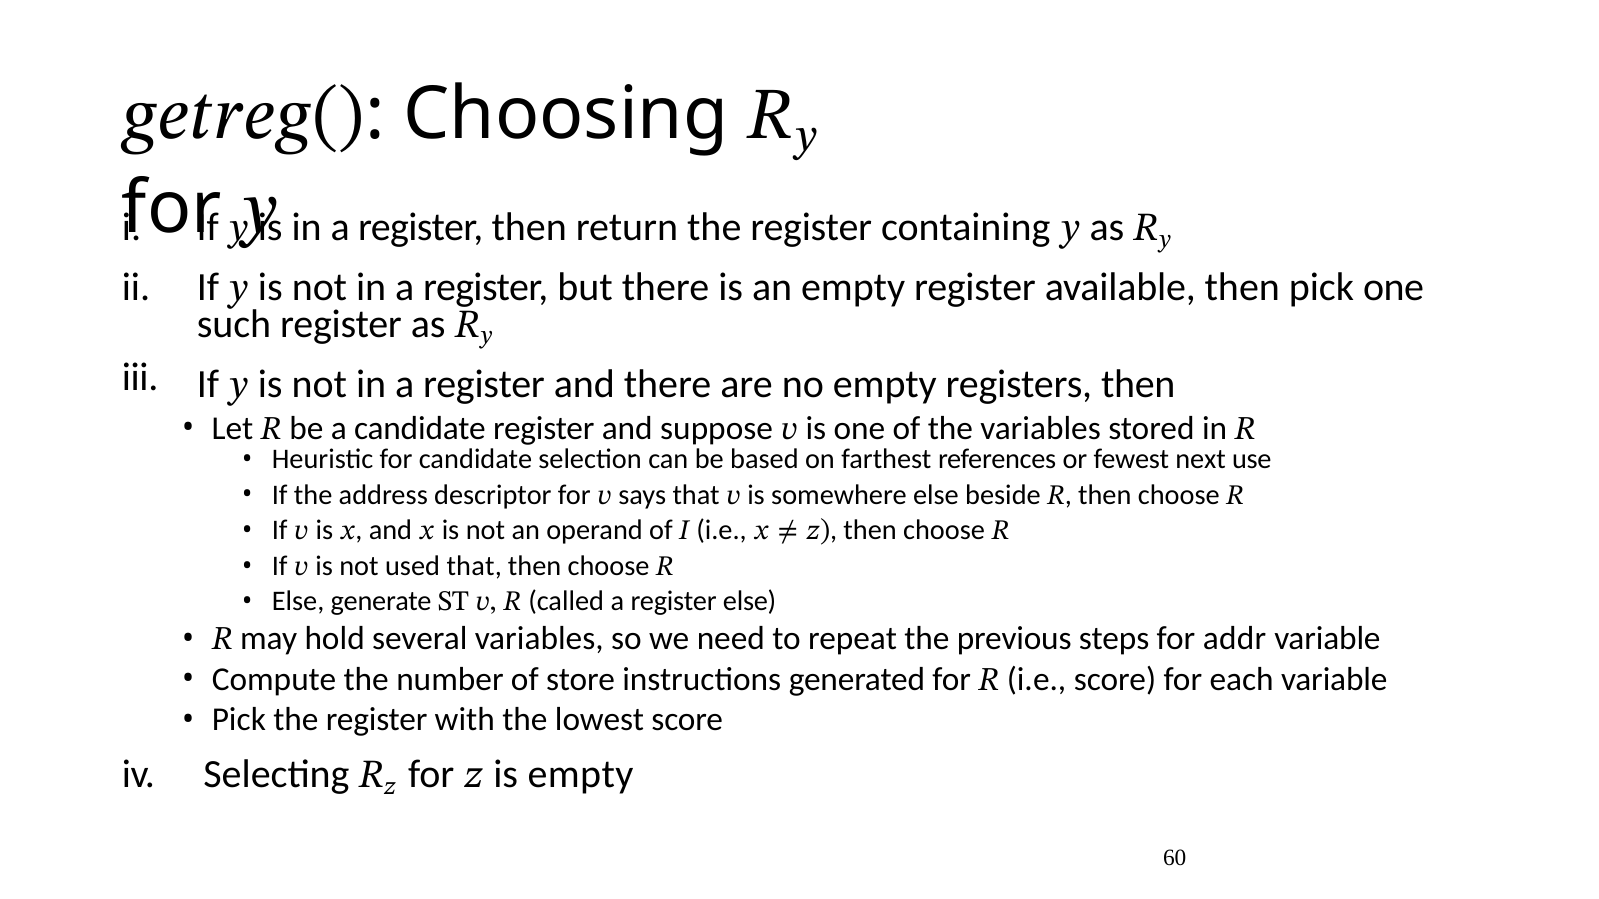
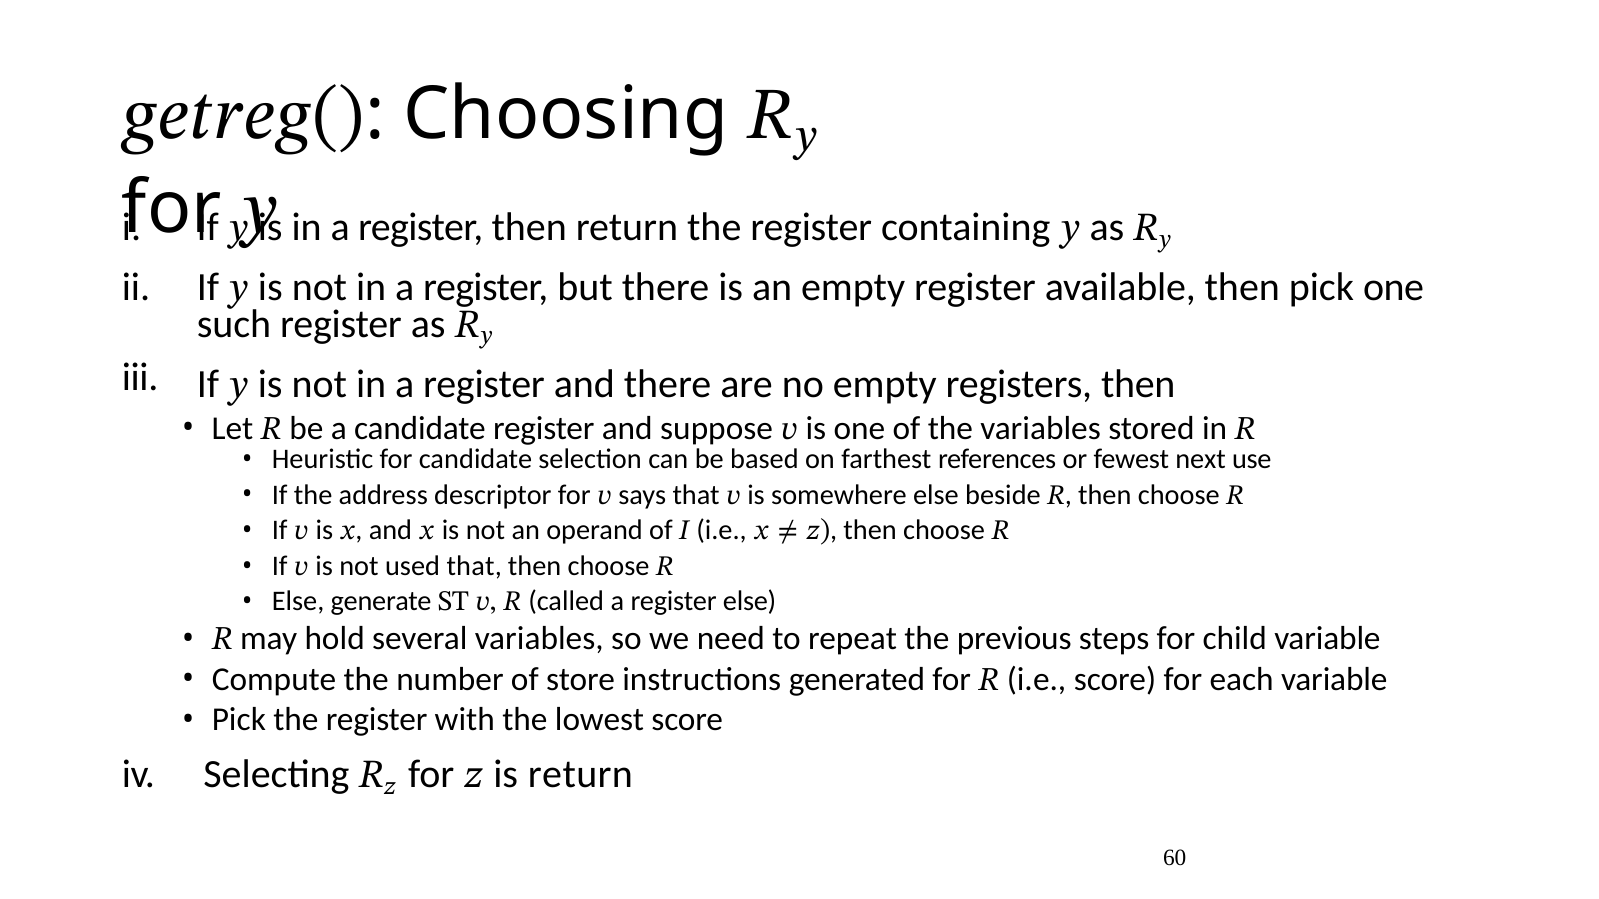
addr: addr -> child (1235, 639)
is empty: empty -> return (580, 775)
